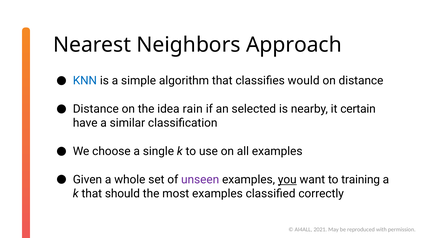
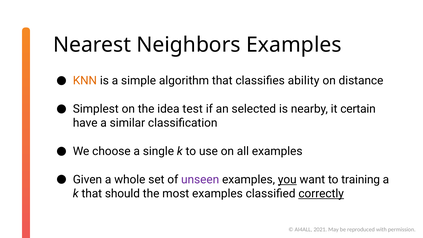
Neighbors Approach: Approach -> Examples (294, 45)
KNN colour: blue -> orange (85, 81)
would: would -> ability (304, 81)
Distance: Distance -> Simplest (96, 109)
rain: rain -> test (193, 109)
correctly underline: none -> present (321, 194)
